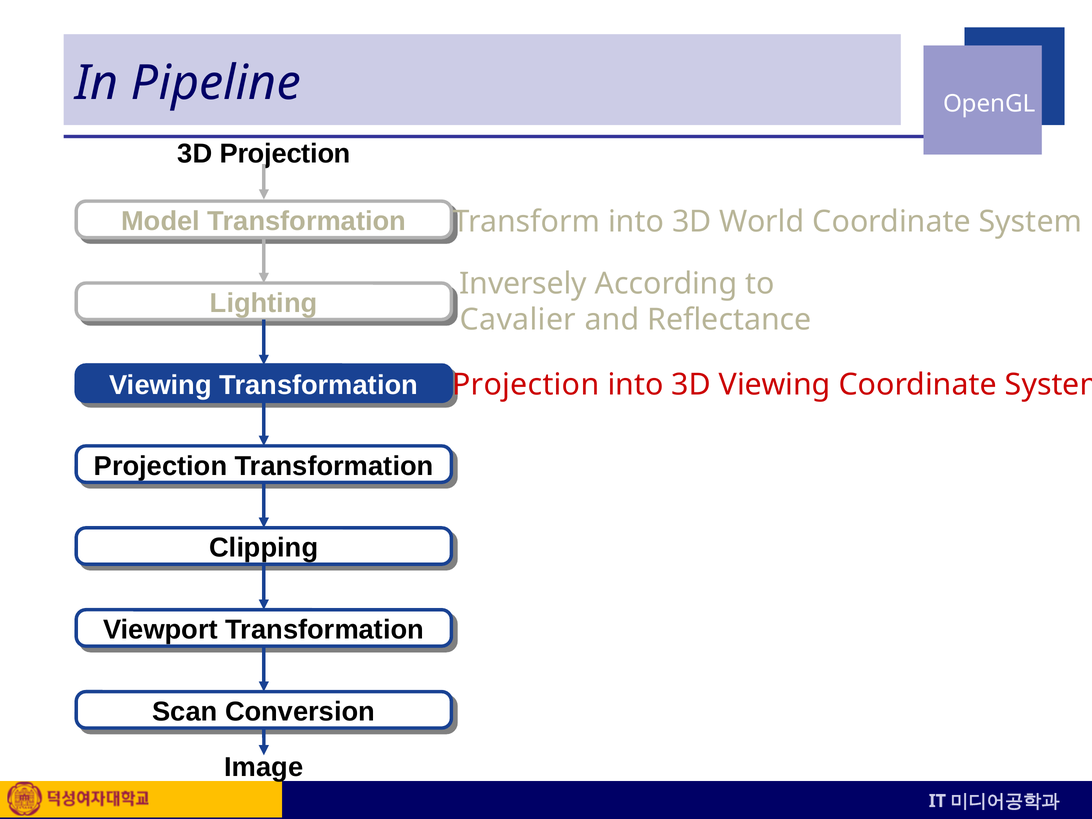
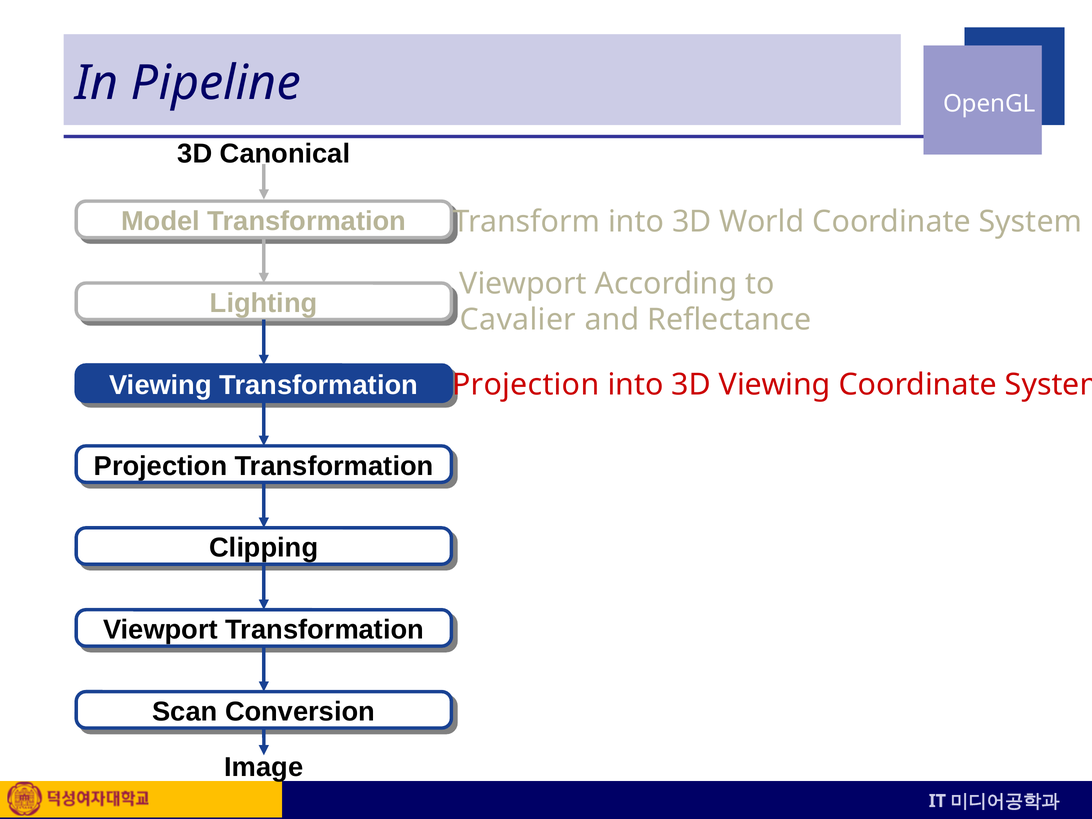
3D Projection: Projection -> Canonical (285, 154)
Inversely: Inversely -> Viewport (523, 283)
